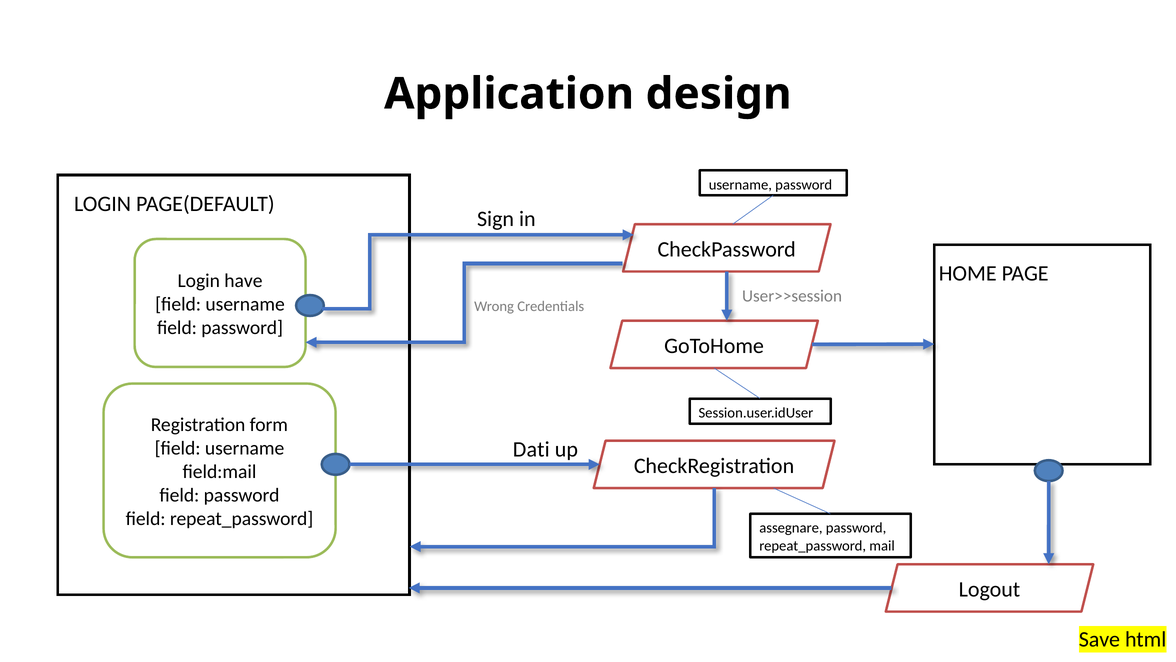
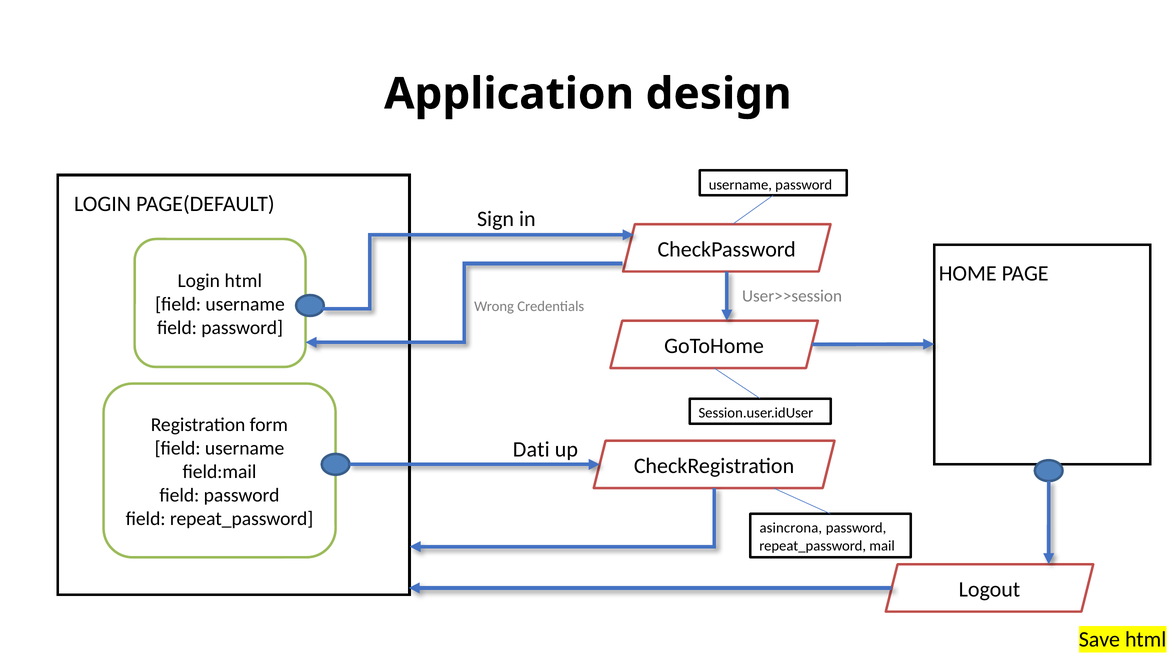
Login have: have -> html (243, 281)
assegnare: assegnare -> asincrona (791, 528)
